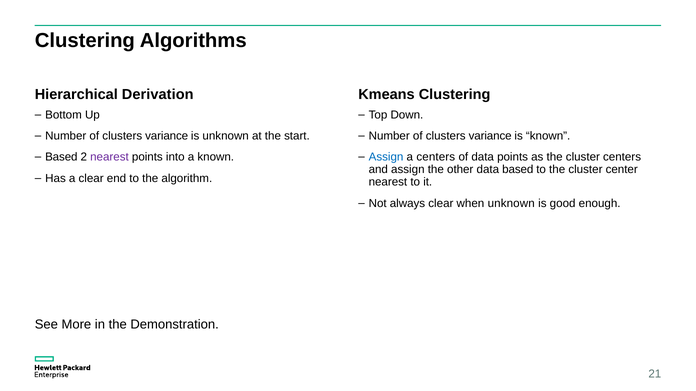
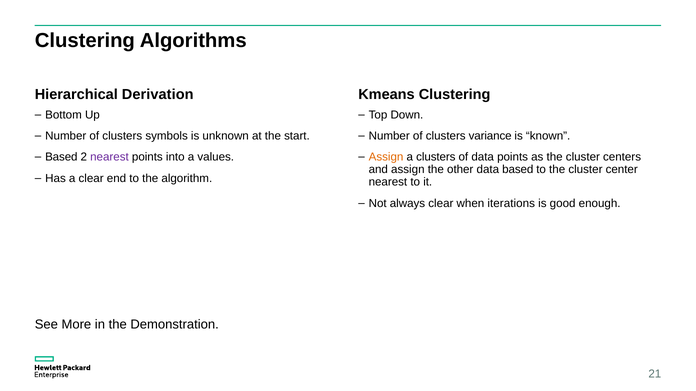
variance: variance -> symbols (167, 136)
a known: known -> values (216, 157)
Assign colour: blue -> orange (386, 157)
a centers: centers -> clusters (436, 157)
when unknown: unknown -> iterations (511, 204)
